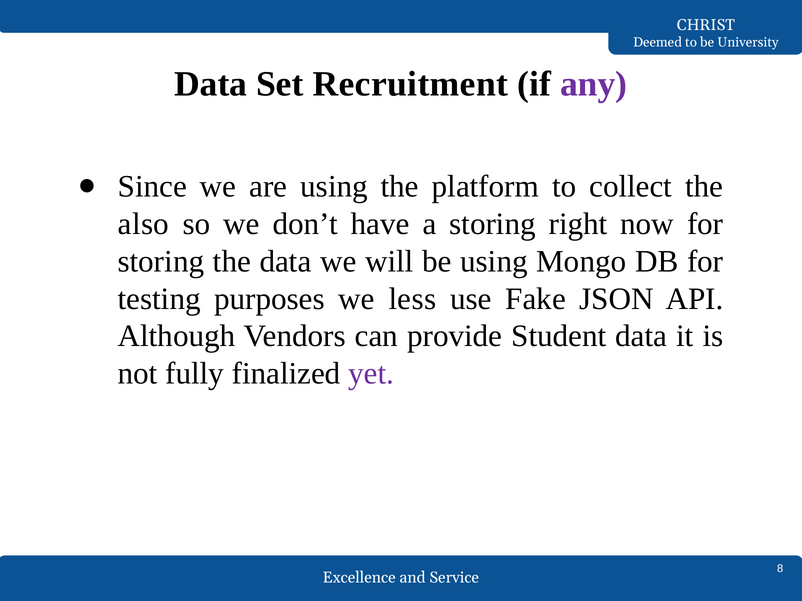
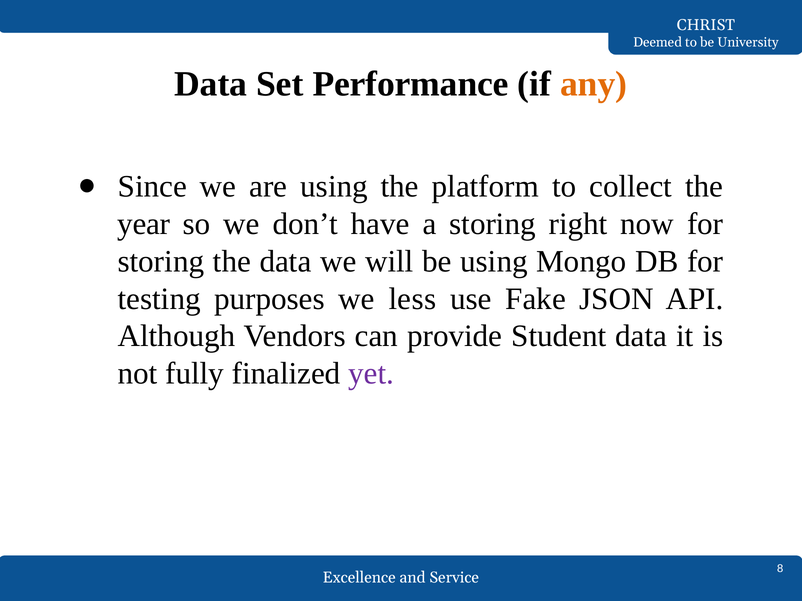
Recruitment: Recruitment -> Performance (411, 84)
any colour: purple -> orange (594, 84)
also: also -> year (144, 224)
